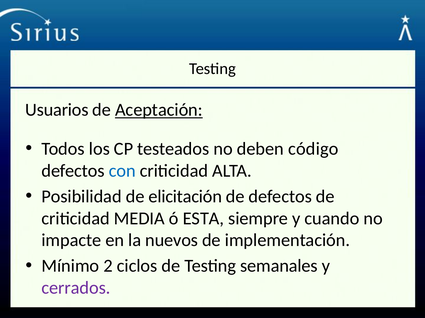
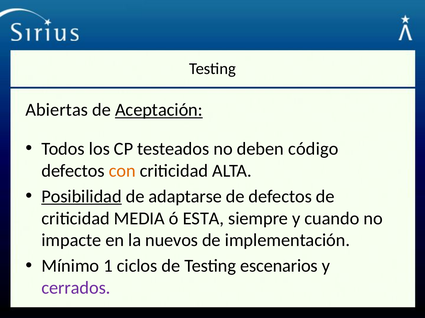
Usuarios: Usuarios -> Abiertas (57, 110)
con colour: blue -> orange (122, 171)
Posibilidad underline: none -> present (82, 197)
elicitación: elicitación -> adaptarse (185, 197)
2: 2 -> 1 (108, 267)
semanales: semanales -> escenarios (279, 267)
